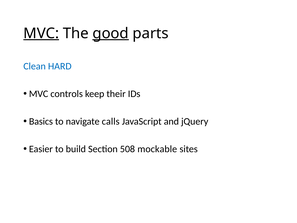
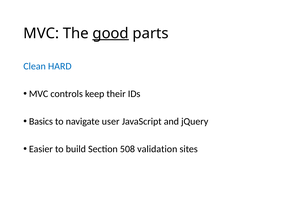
MVC underline: present -> none (41, 33)
calls: calls -> user (111, 121)
mockable: mockable -> validation (157, 149)
